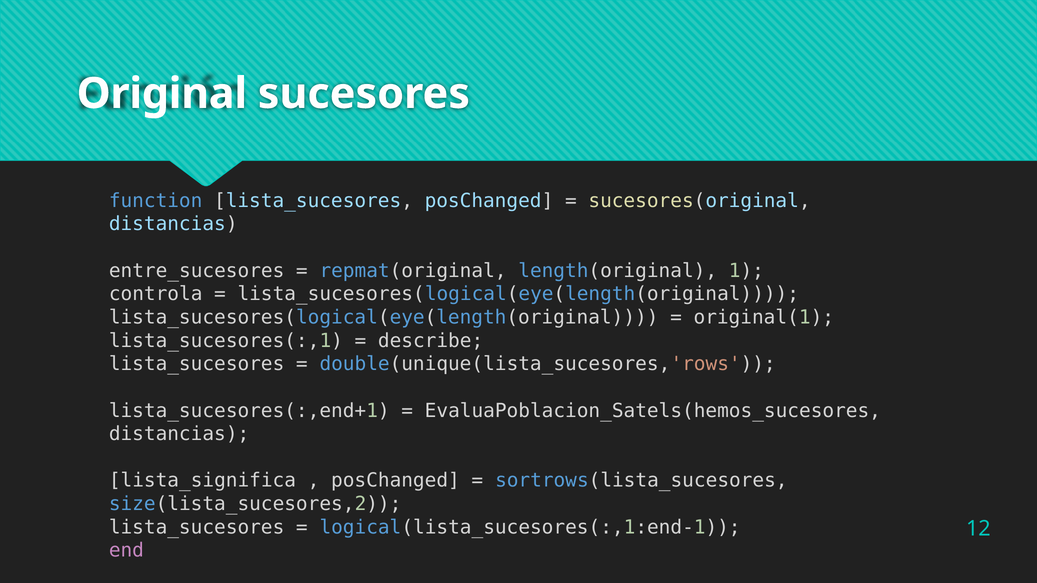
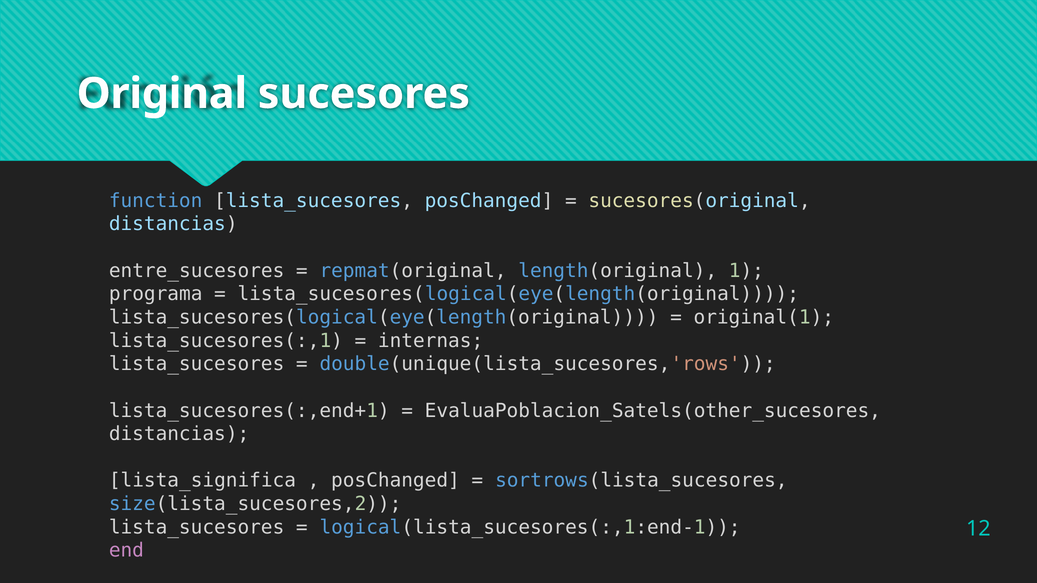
controla: controla -> programa (156, 294)
describe: describe -> internas (431, 341)
EvaluaPoblacion_Satels(hemos_sucesores: EvaluaPoblacion_Satels(hemos_sucesores -> EvaluaPoblacion_Satels(other_sucesores (653, 411)
